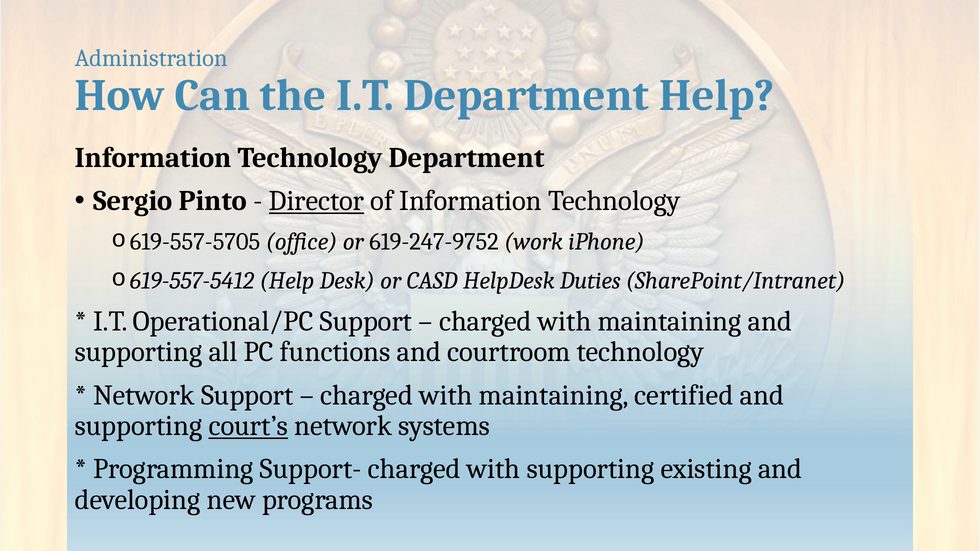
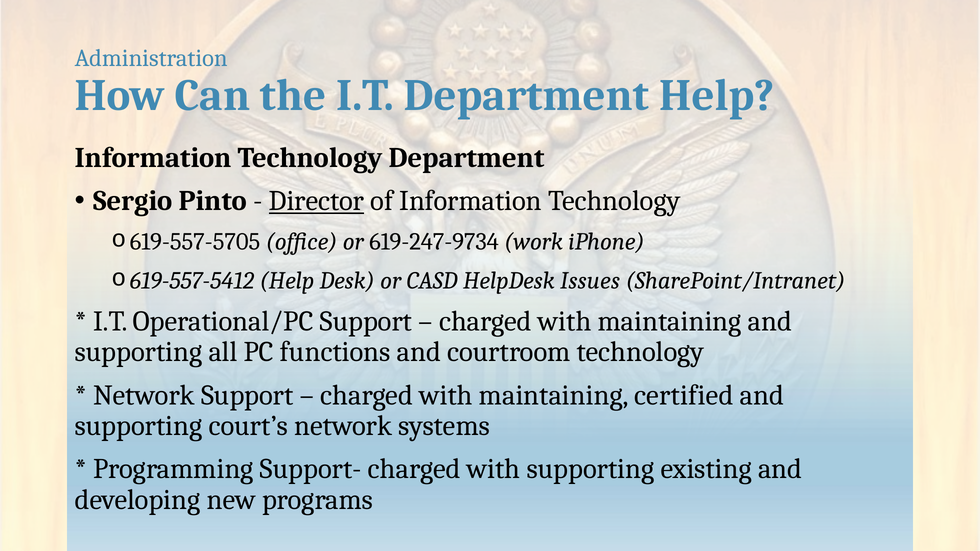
619-247-9752: 619-247-9752 -> 619-247-9734 (434, 242)
Duties: Duties -> Issues (590, 281)
court’s underline: present -> none (248, 426)
